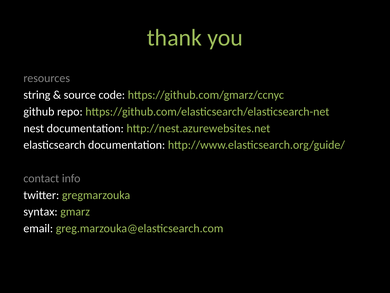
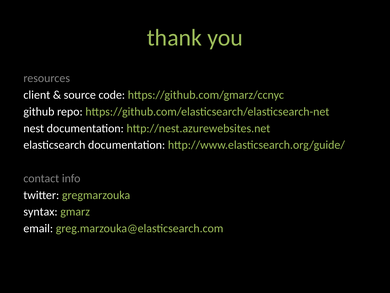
string: string -> client (37, 95)
